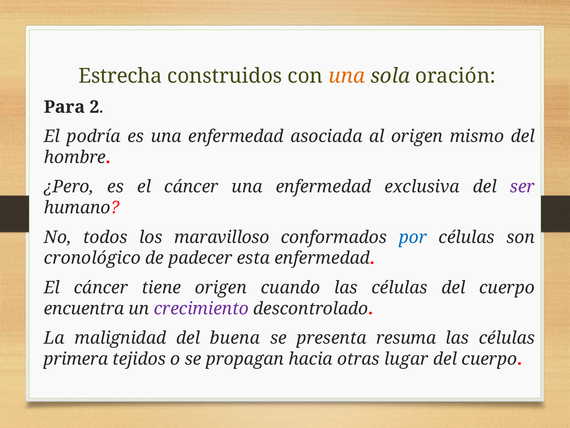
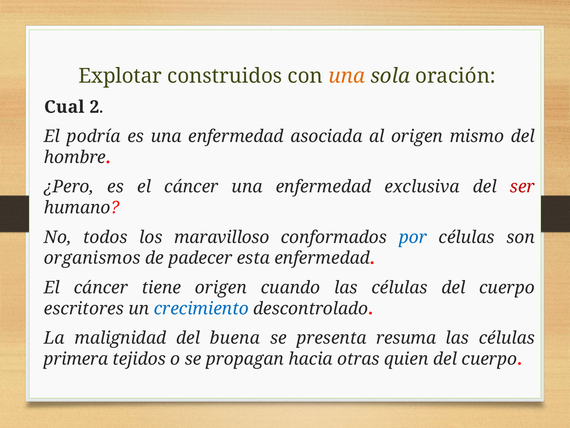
Estrecha: Estrecha -> Explotar (120, 76)
Para: Para -> Cual (64, 107)
ser colour: purple -> red (522, 187)
cronológico: cronológico -> organismos (92, 258)
encuentra: encuentra -> escritores (84, 308)
crecimiento colour: purple -> blue (201, 308)
lugar: lugar -> quien (406, 359)
